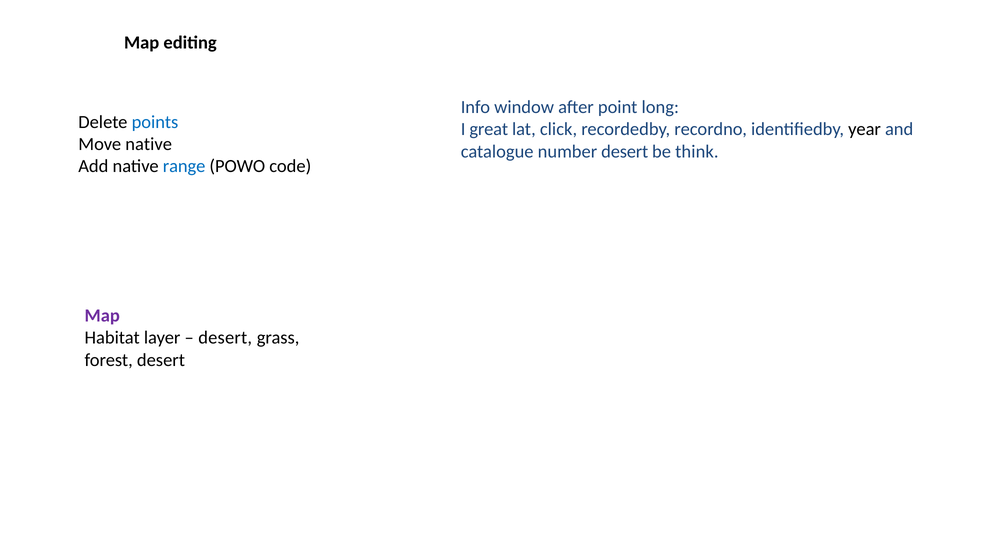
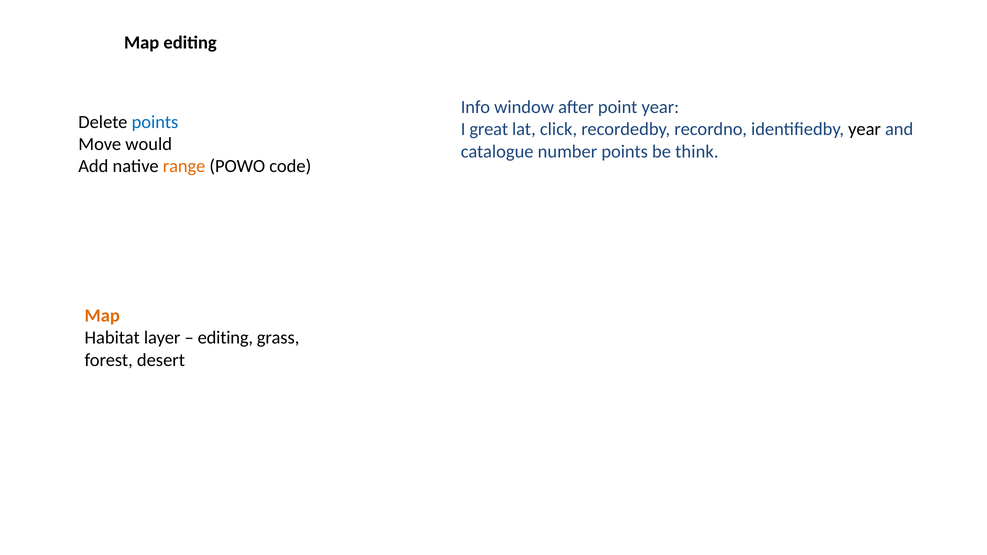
point long: long -> year (660, 107)
Move native: native -> would (149, 144)
number desert: desert -> points (625, 151)
range colour: blue -> orange (184, 166)
Map colour: purple -> orange (102, 316)
desert: desert -> editing (225, 338)
